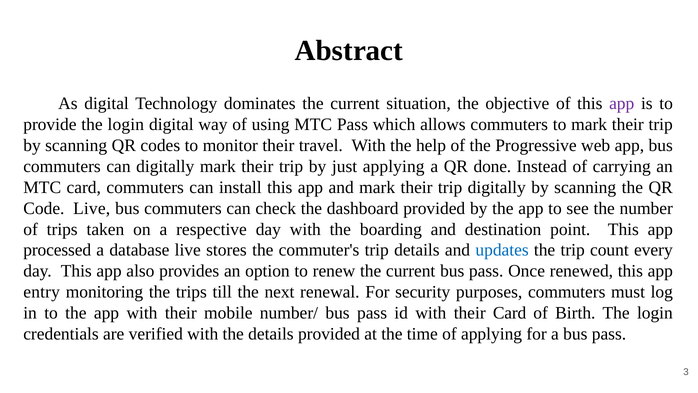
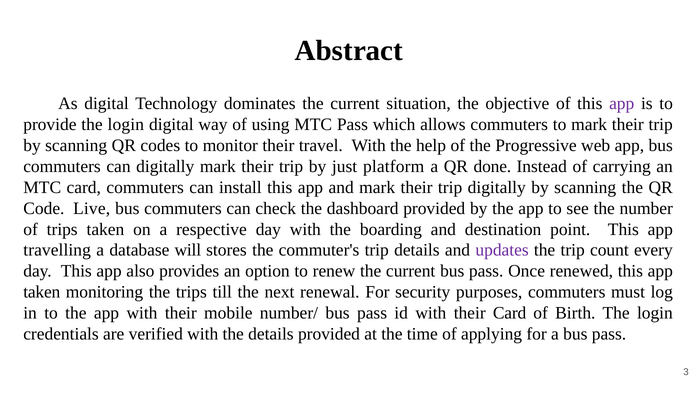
just applying: applying -> platform (394, 166)
processed: processed -> travelling (57, 250)
database live: live -> will (188, 250)
updates colour: blue -> purple (502, 250)
entry: entry -> taken (42, 292)
